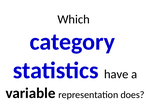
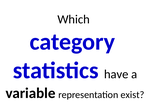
does: does -> exist (132, 95)
